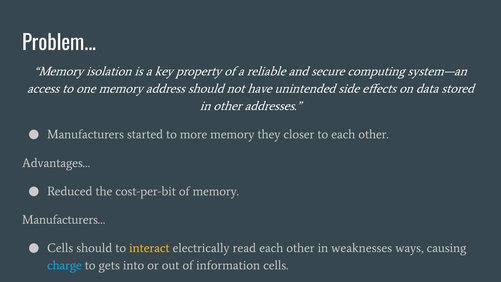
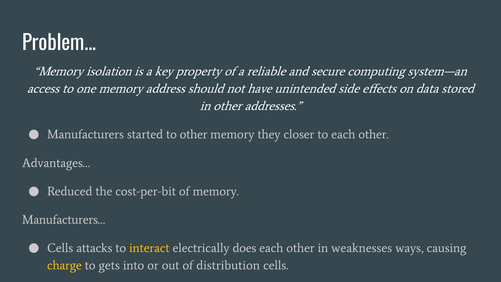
to more: more -> other (194, 134)
Cells should: should -> attacks (94, 248)
read: read -> does (244, 248)
charge colour: light blue -> yellow (64, 265)
information: information -> distribution (228, 265)
